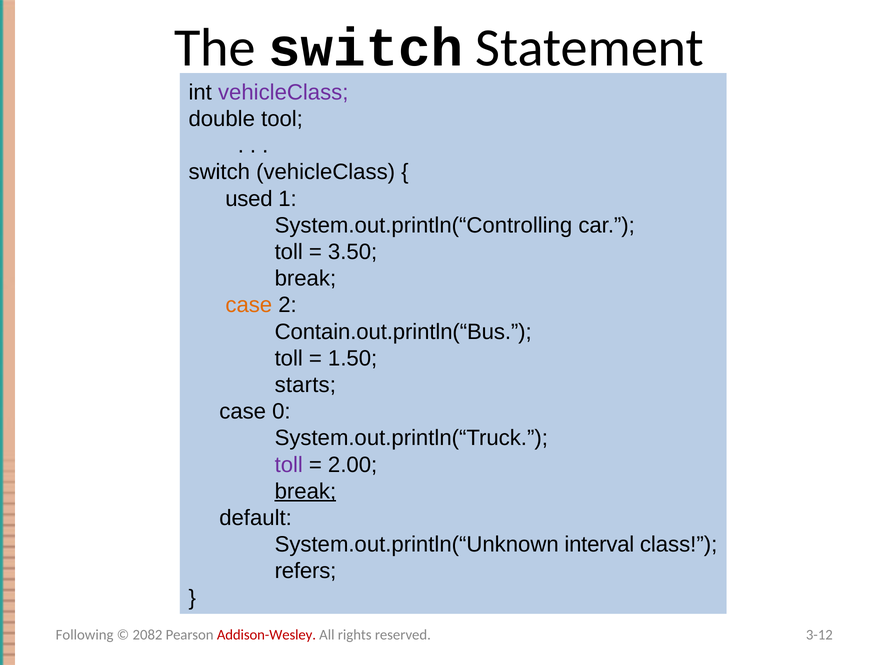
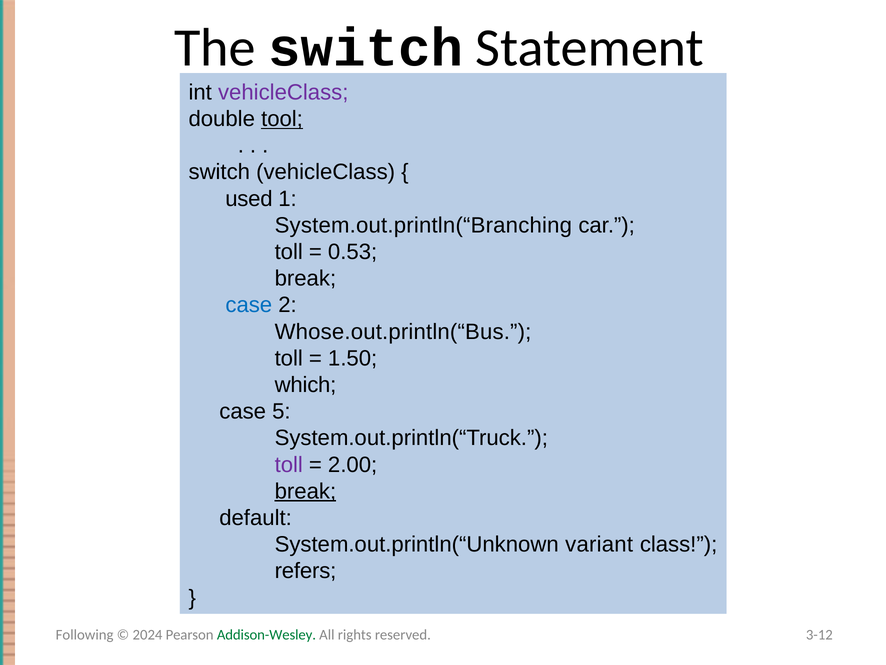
tool underline: none -> present (282, 119)
System.out.println(“Controlling: System.out.println(“Controlling -> System.out.println(“Branching (423, 225)
3.50: 3.50 -> 0.53 (353, 252)
case colour: orange -> blue (249, 305)
Contain.out.println(“Bus: Contain.out.println(“Bus -> Whose.out.println(“Bus (403, 331)
starts: starts -> which (306, 385)
0: 0 -> 5 (281, 411)
interval: interval -> variant (599, 544)
2082: 2082 -> 2024 (148, 635)
Addison-Wesley colour: red -> green (266, 635)
